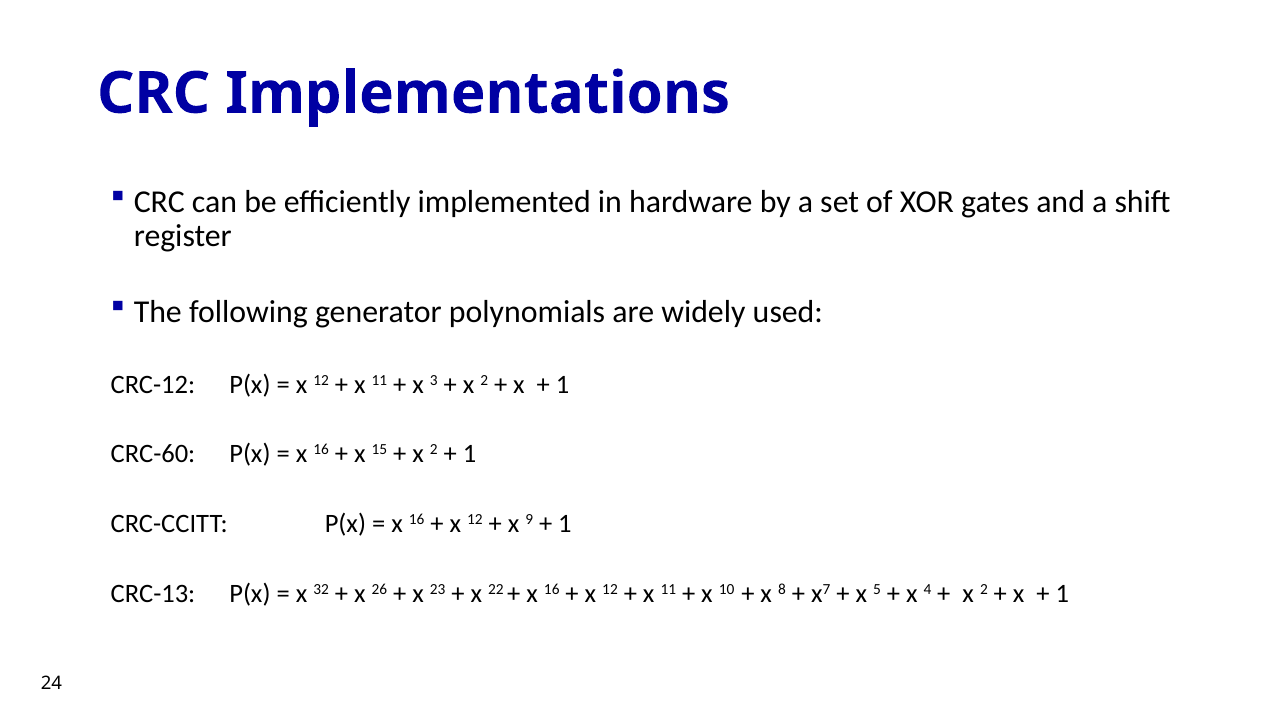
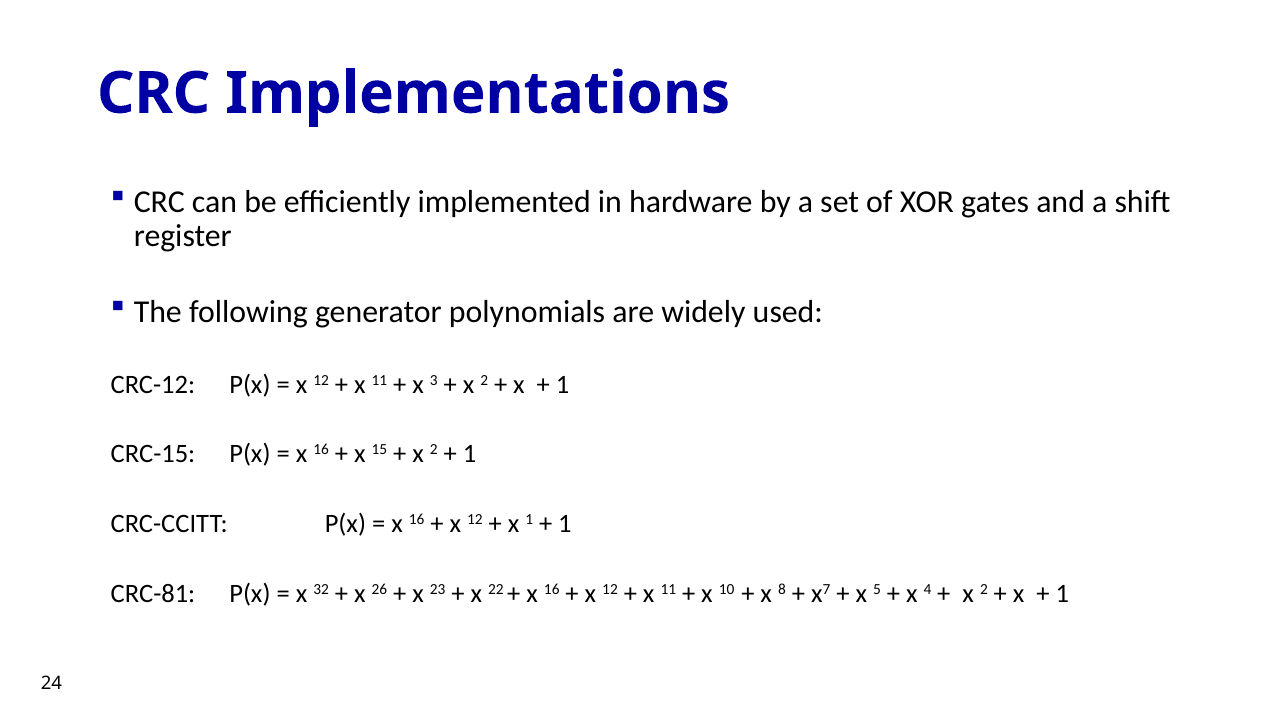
CRC-60: CRC-60 -> CRC-15 (153, 454)
x 9: 9 -> 1 (529, 520)
CRC-13: CRC-13 -> CRC-81 (153, 594)
